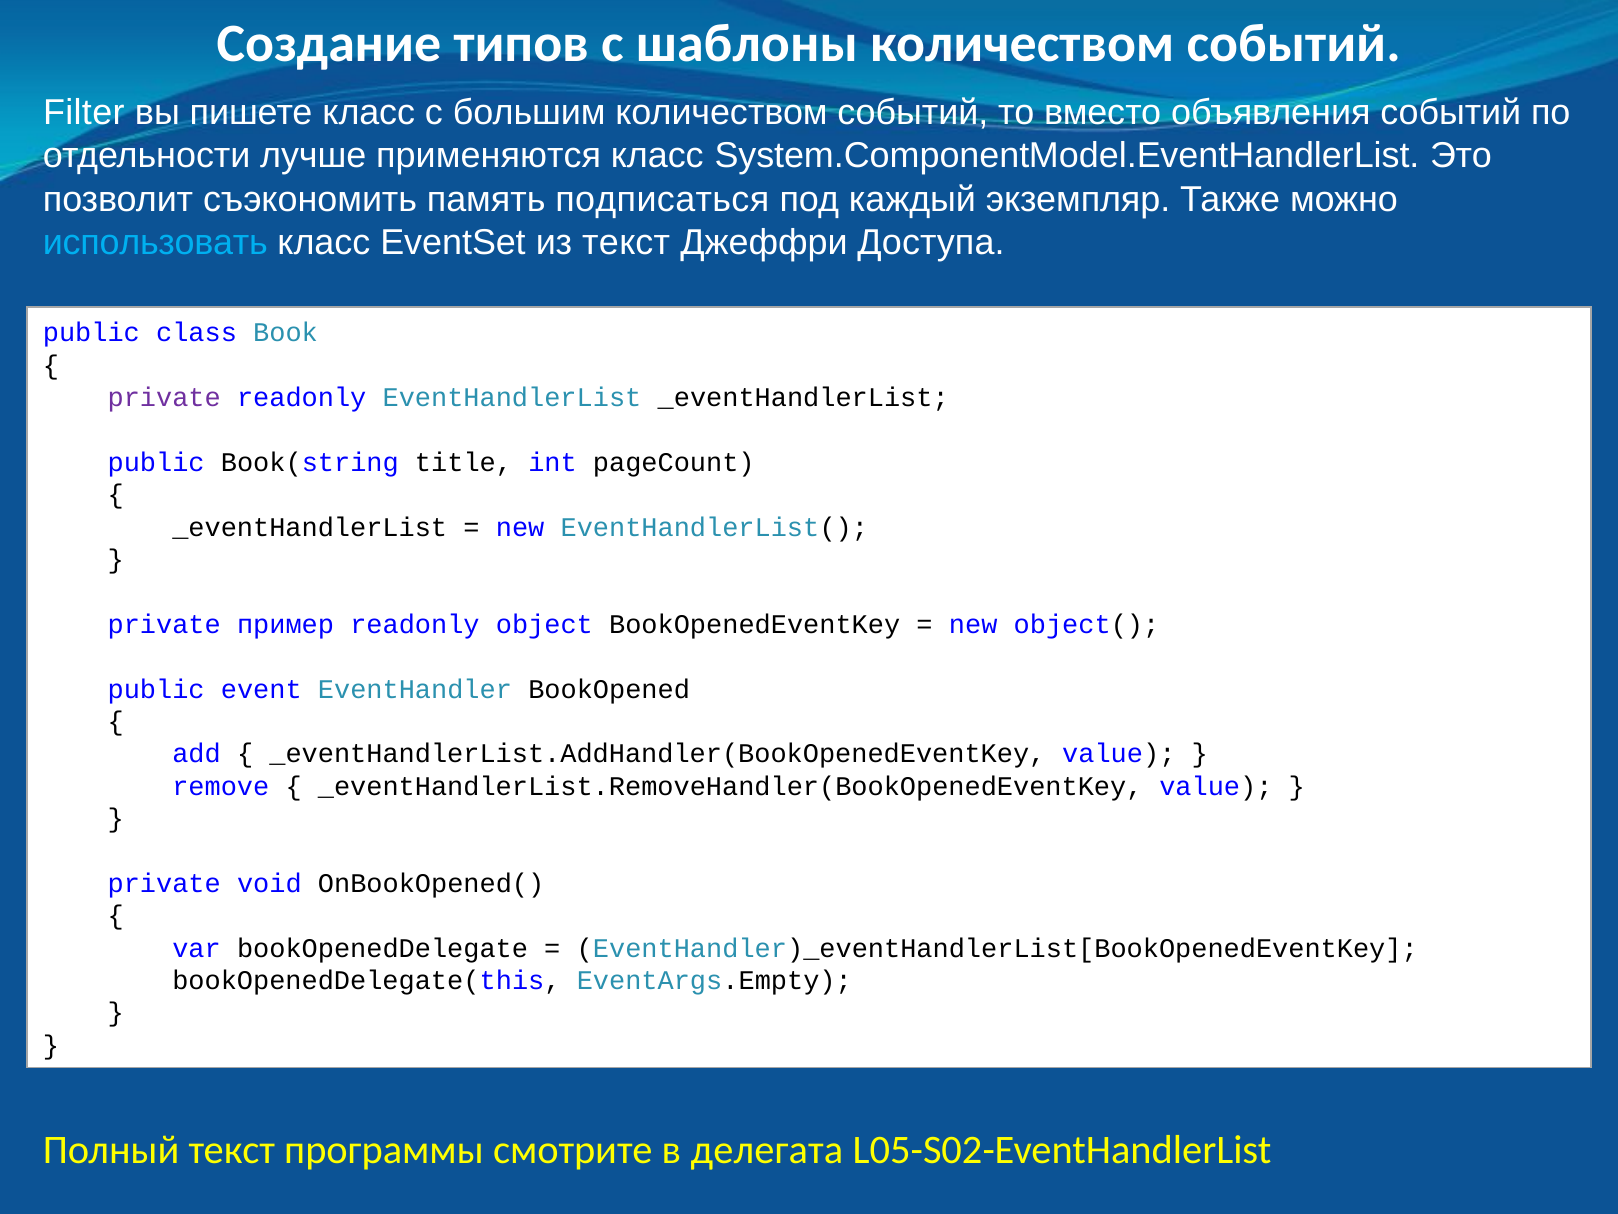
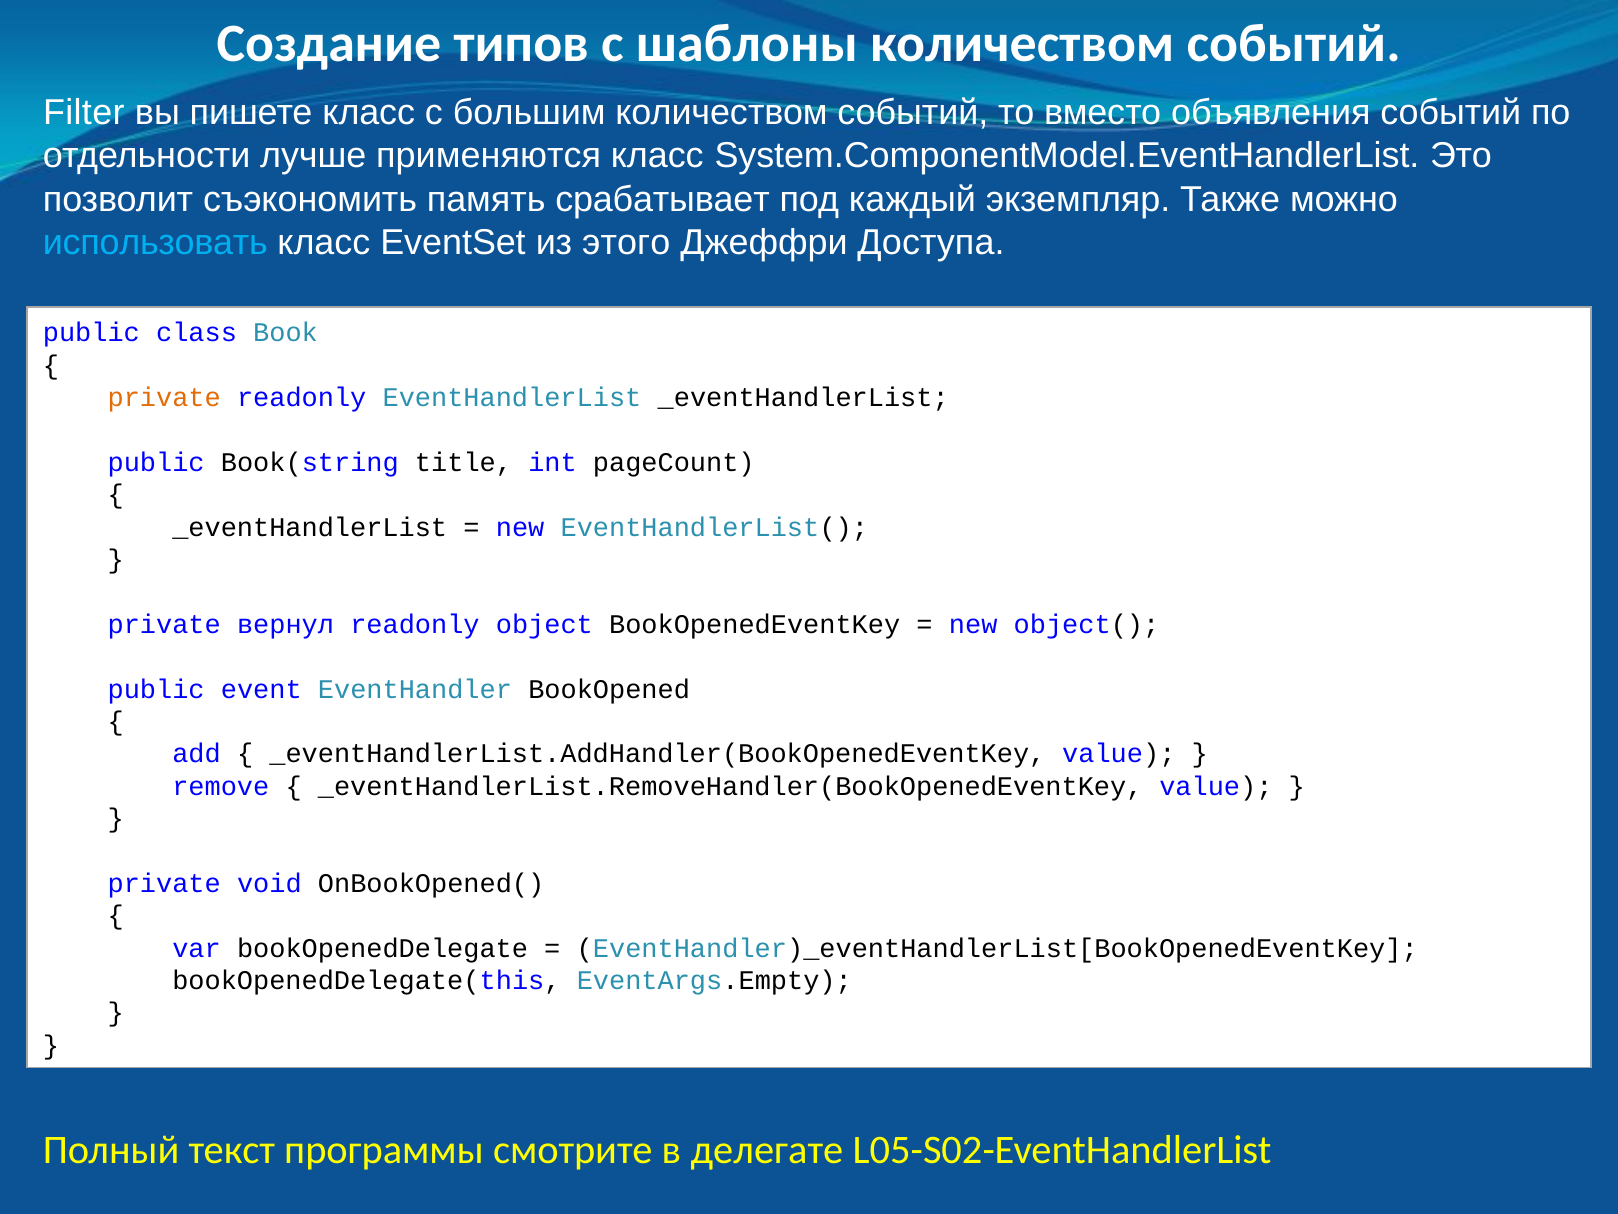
подписаться: подписаться -> срабатывает (663, 199)
из текст: текст -> этого (626, 242)
private colour: purple -> orange (164, 398)
пример: пример -> вернул (286, 624)
делегата: делегата -> делегате (767, 1150)
